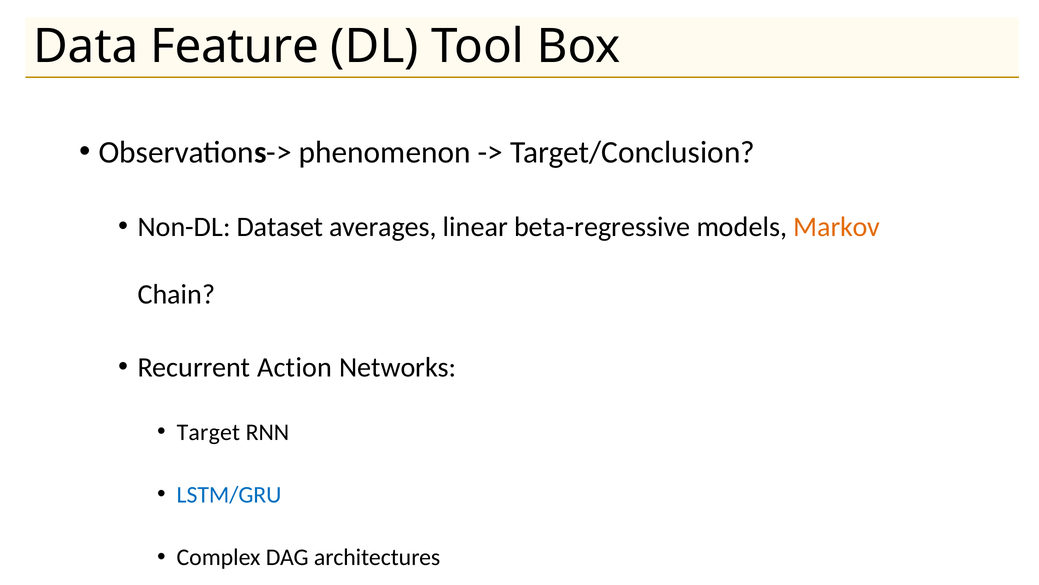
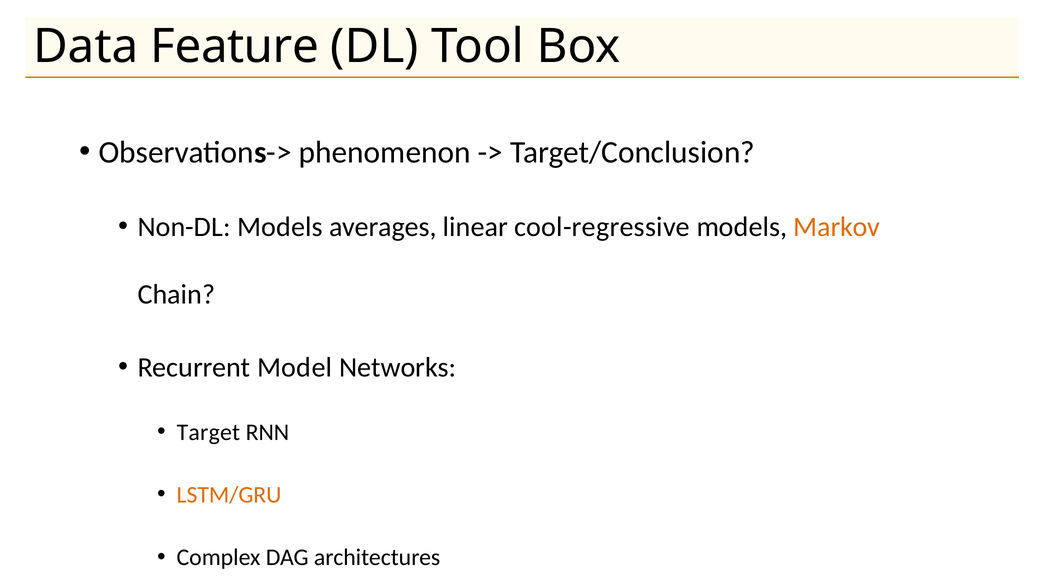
Non-DL Dataset: Dataset -> Models (280, 227)
beta-regressive: beta-regressive -> cool-regressive (602, 227)
Action: Action -> Model (295, 367)
LSTM/GRU colour: blue -> orange (229, 494)
